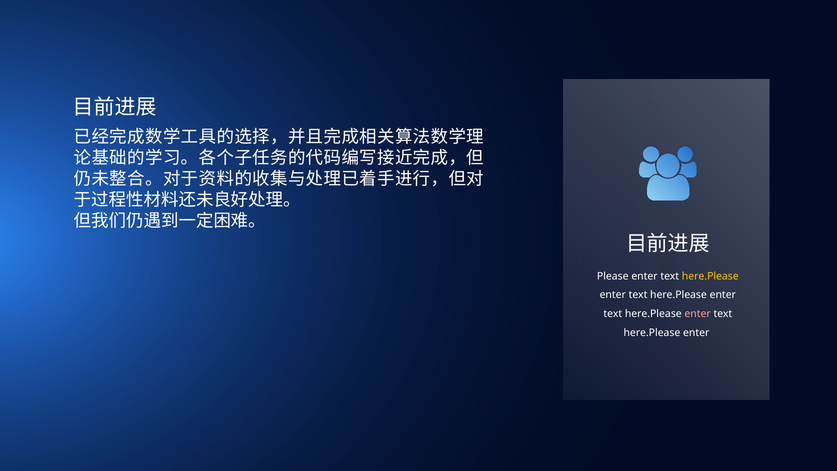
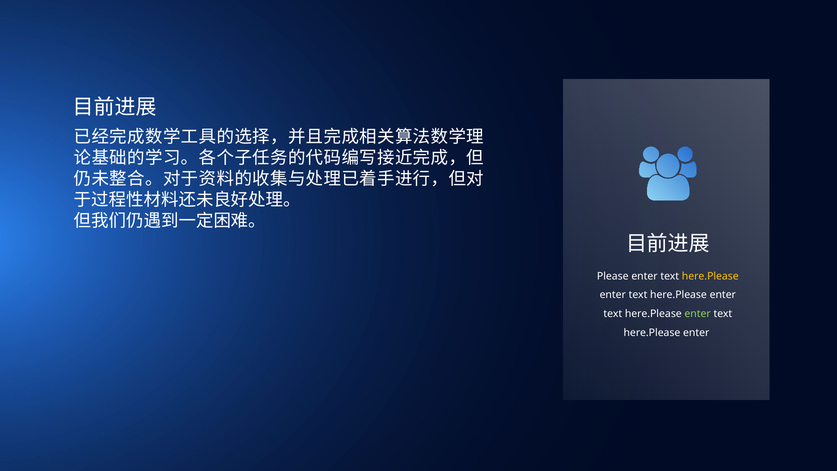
enter colour: pink -> light green (698, 314)
